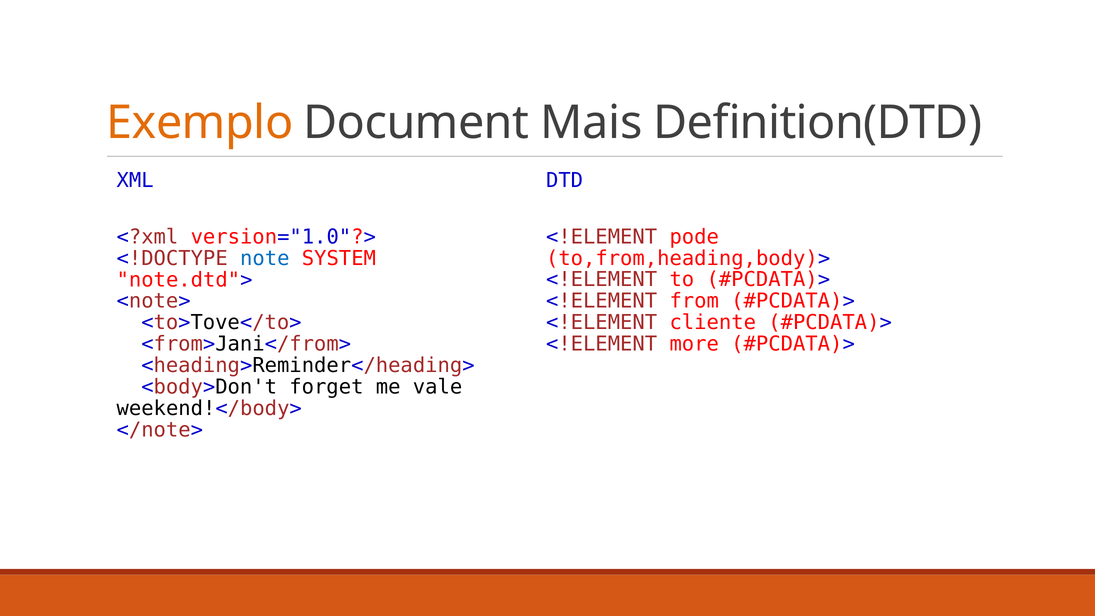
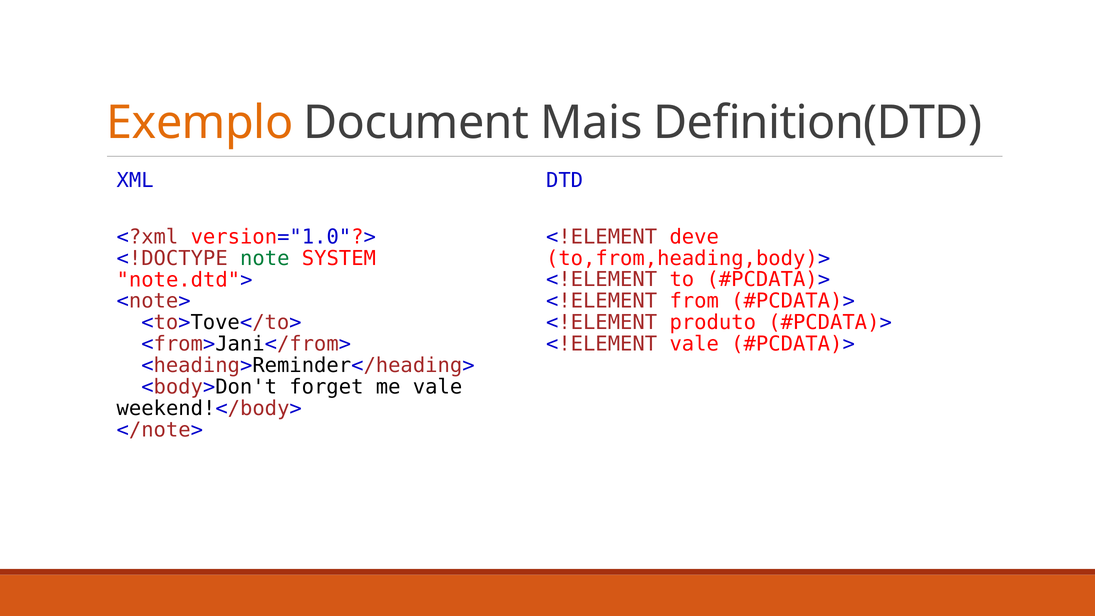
pode: pode -> deve (694, 237)
note colour: blue -> green (265, 258)
cliente: cliente -> produto (713, 323)
<!ELEMENT more: more -> vale (694, 344)
